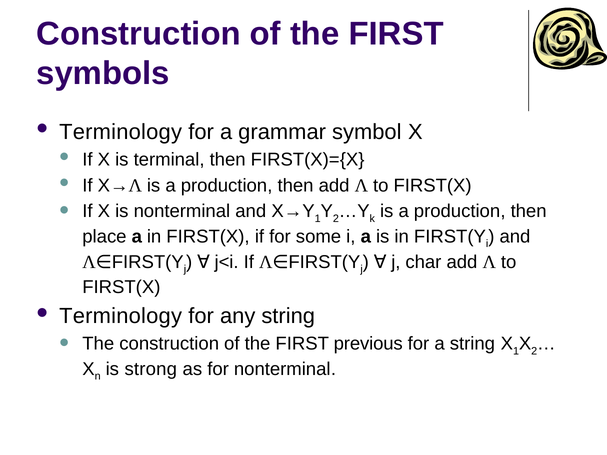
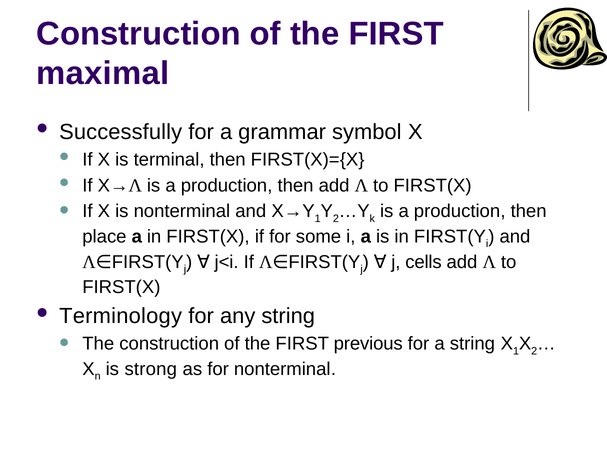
symbols: symbols -> maximal (103, 74)
Terminology: Terminology -> Successfully (121, 132)
char: char -> cells (424, 262)
